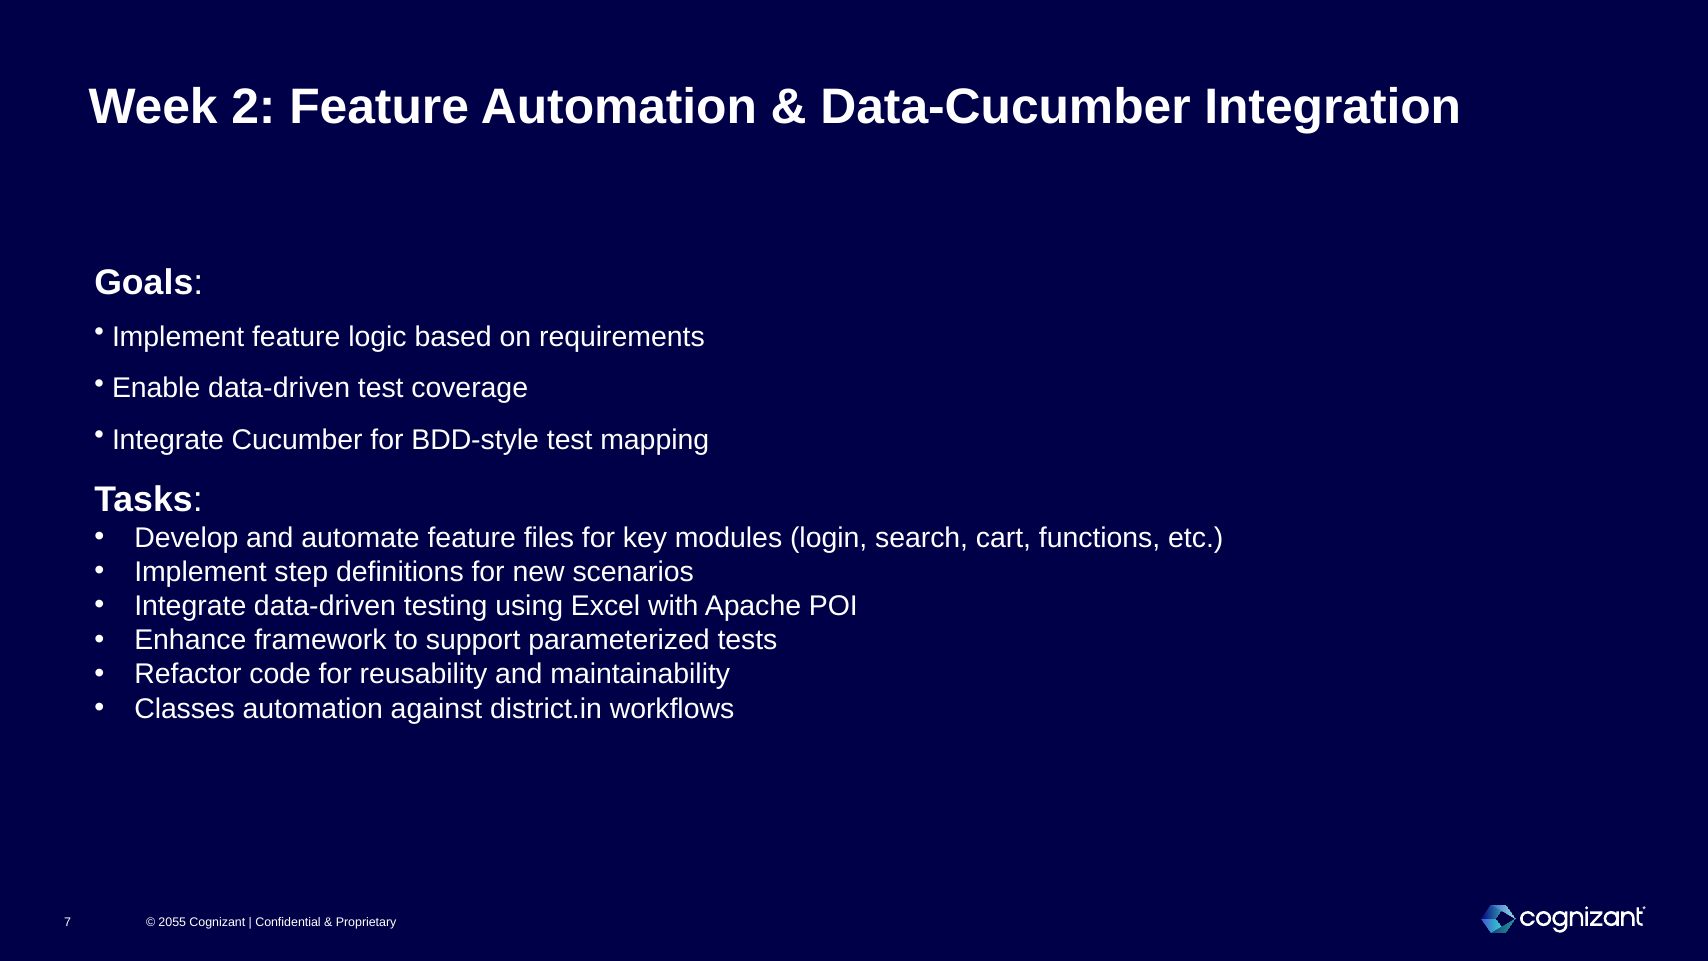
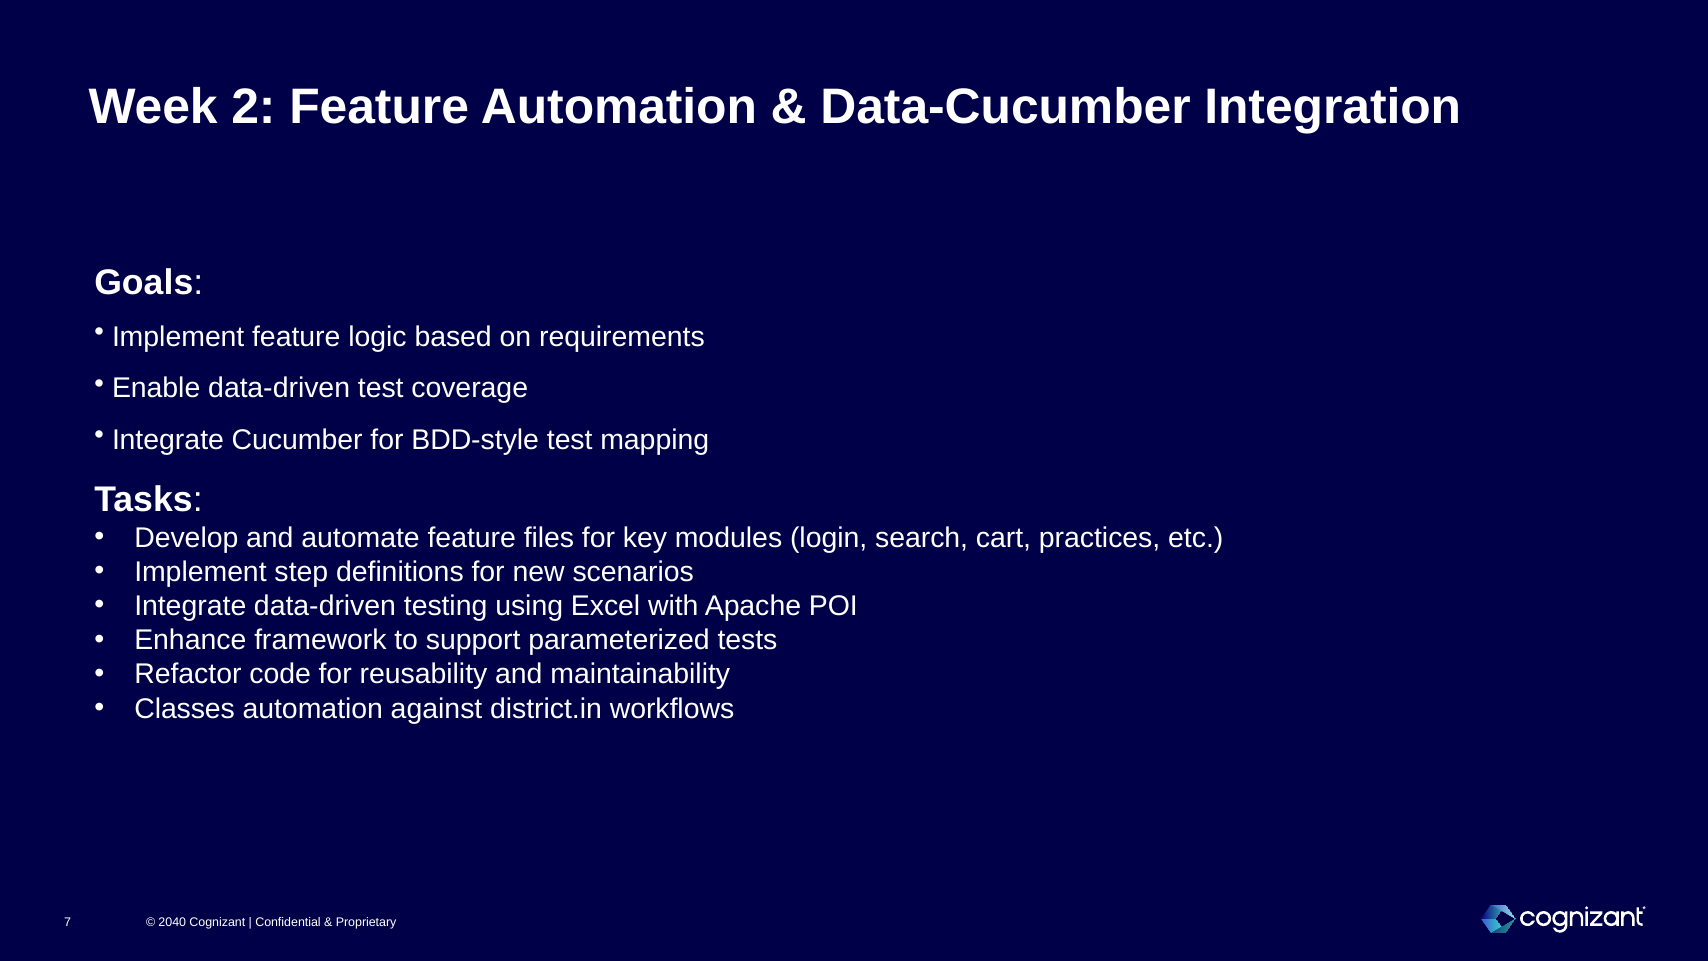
functions: functions -> practices (1100, 538)
2055: 2055 -> 2040 (172, 922)
